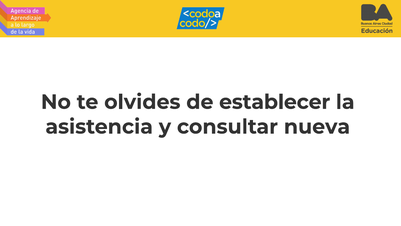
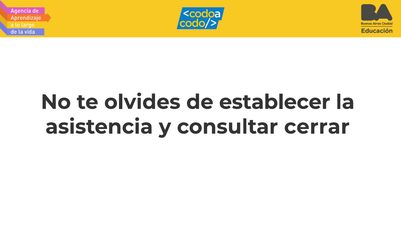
nueva: nueva -> cerrar (317, 127)
